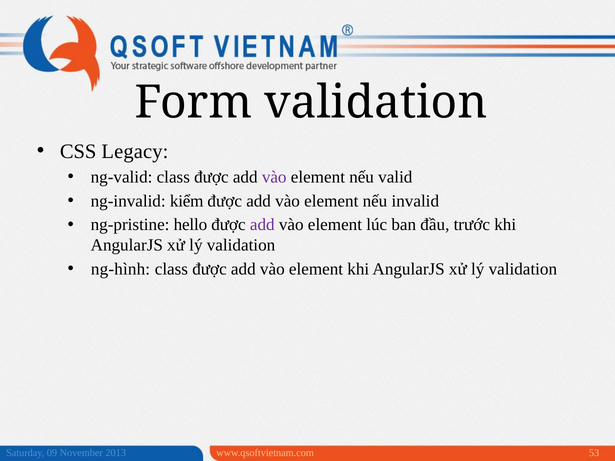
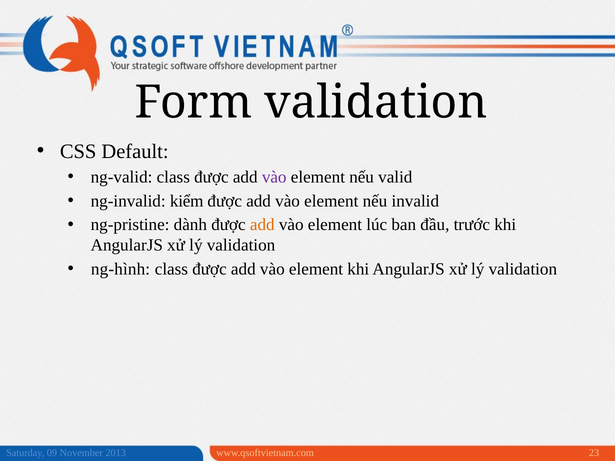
Legacy: Legacy -> Default (135, 151)
hello: hello -> dành (190, 225)
add colour: purple -> orange (262, 225)
53: 53 -> 23 (594, 453)
